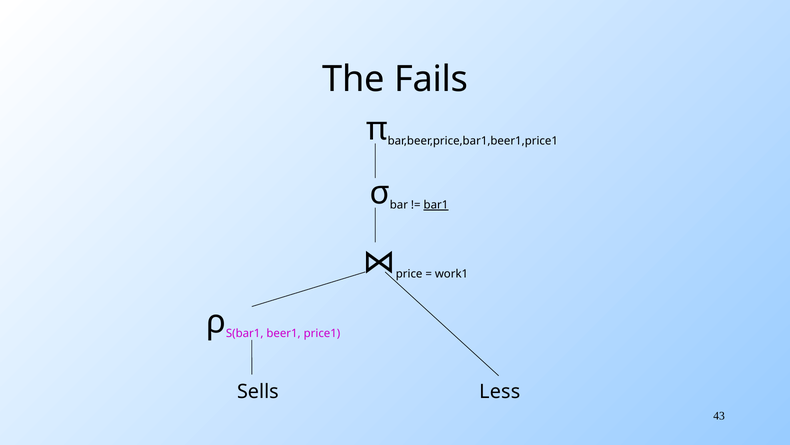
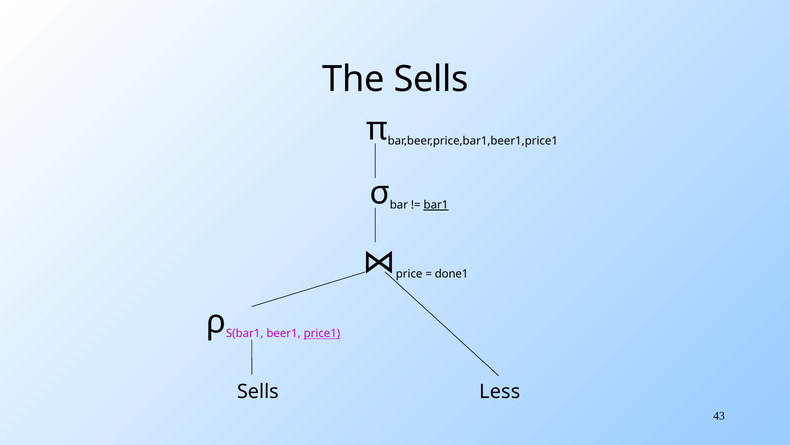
The Fails: Fails -> Sells (431, 79)
work1: work1 -> done1 (452, 273)
price1 underline: none -> present (322, 333)
